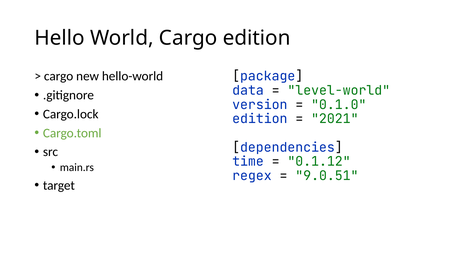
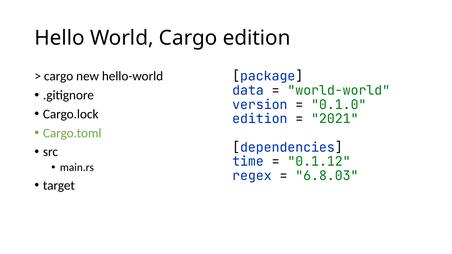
level-world: level-world -> world-world (339, 91)
9.0.51: 9.0.51 -> 6.8.03 (327, 176)
